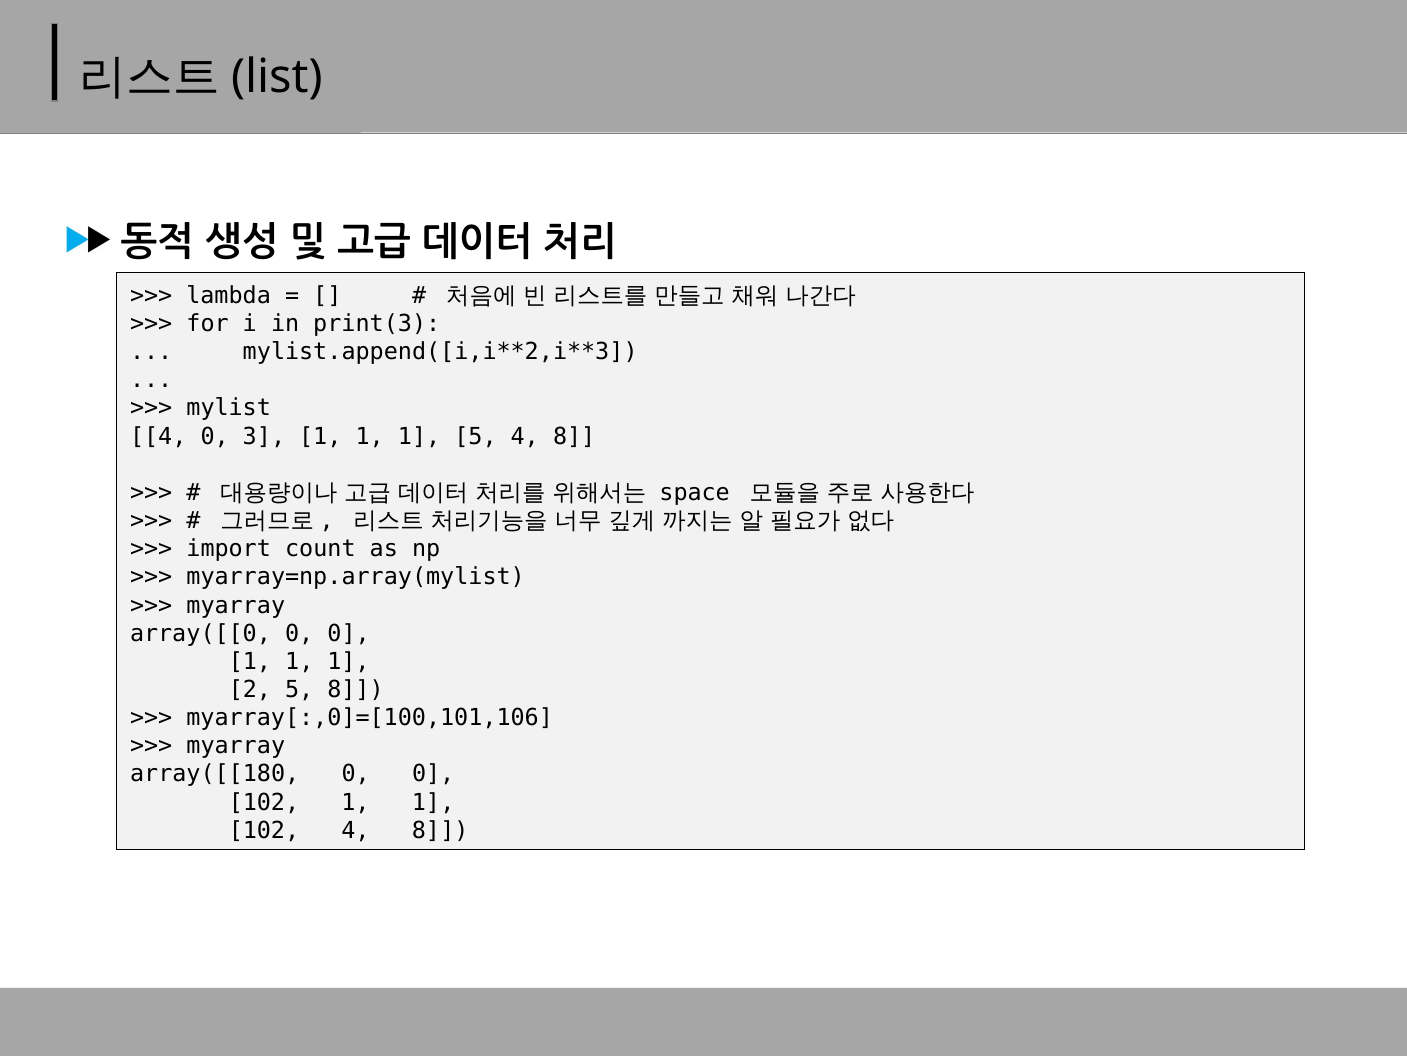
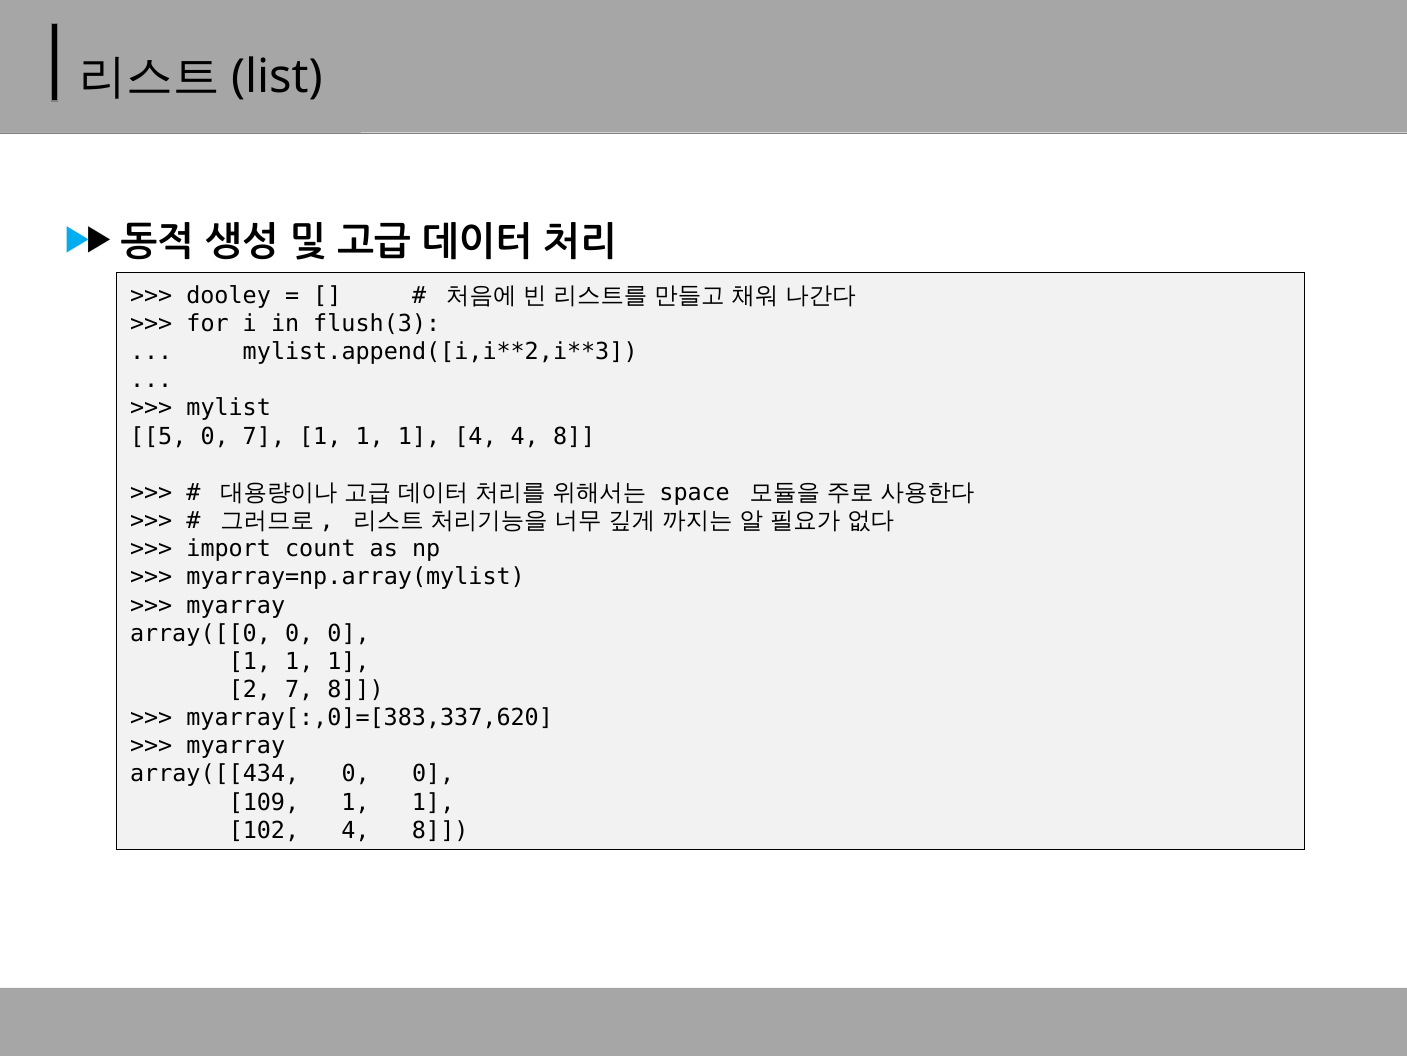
lambda: lambda -> dooley (229, 295)
print(3: print(3 -> flush(3 (377, 323)
4: 4 -> 5 (158, 436)
0 3: 3 -> 7 (264, 436)
1 5: 5 -> 4 (475, 436)
2 5: 5 -> 7 (299, 689)
myarray[:,0]=[100,101,106: myarray[:,0]=[100,101,106 -> myarray[:,0]=[383,337,620 (370, 717)
array([[180: array([[180 -> array([[434 (215, 774)
102: 102 -> 109 (264, 802)
